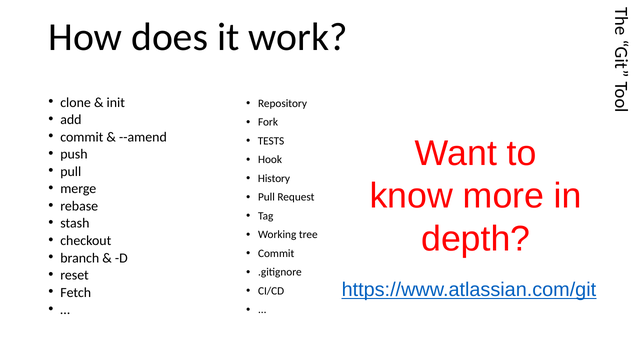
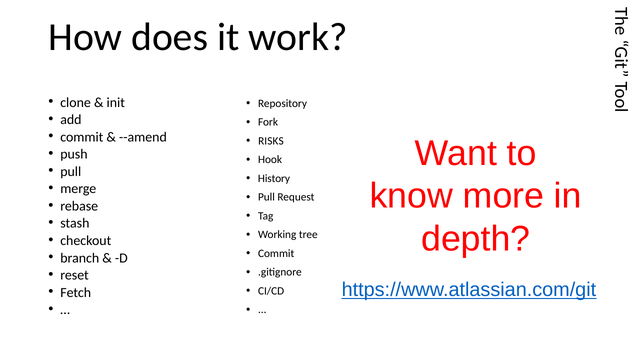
TESTS: TESTS -> RISKS (271, 141)
